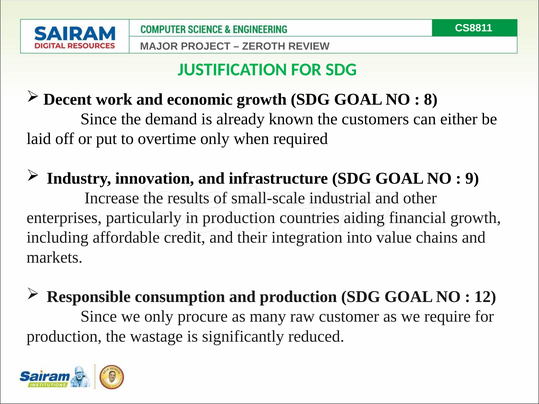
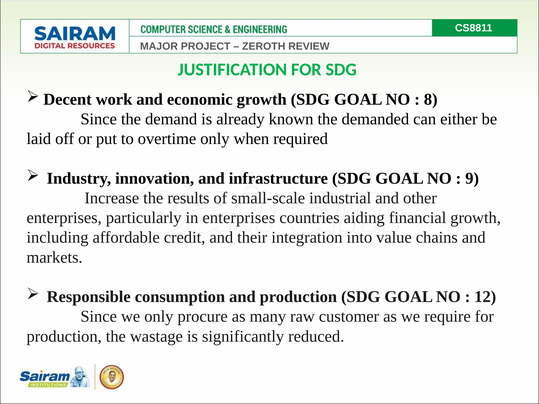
customers: customers -> demanded (375, 119)
in production: production -> enterprises (239, 218)
